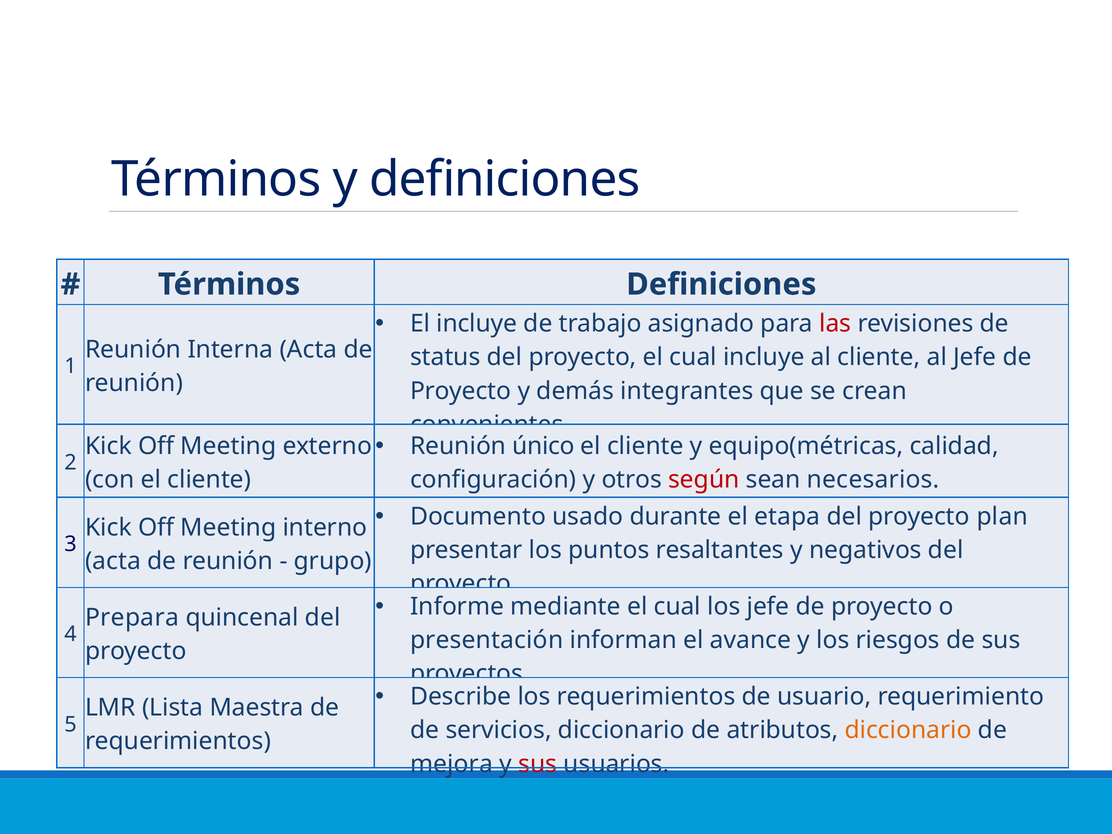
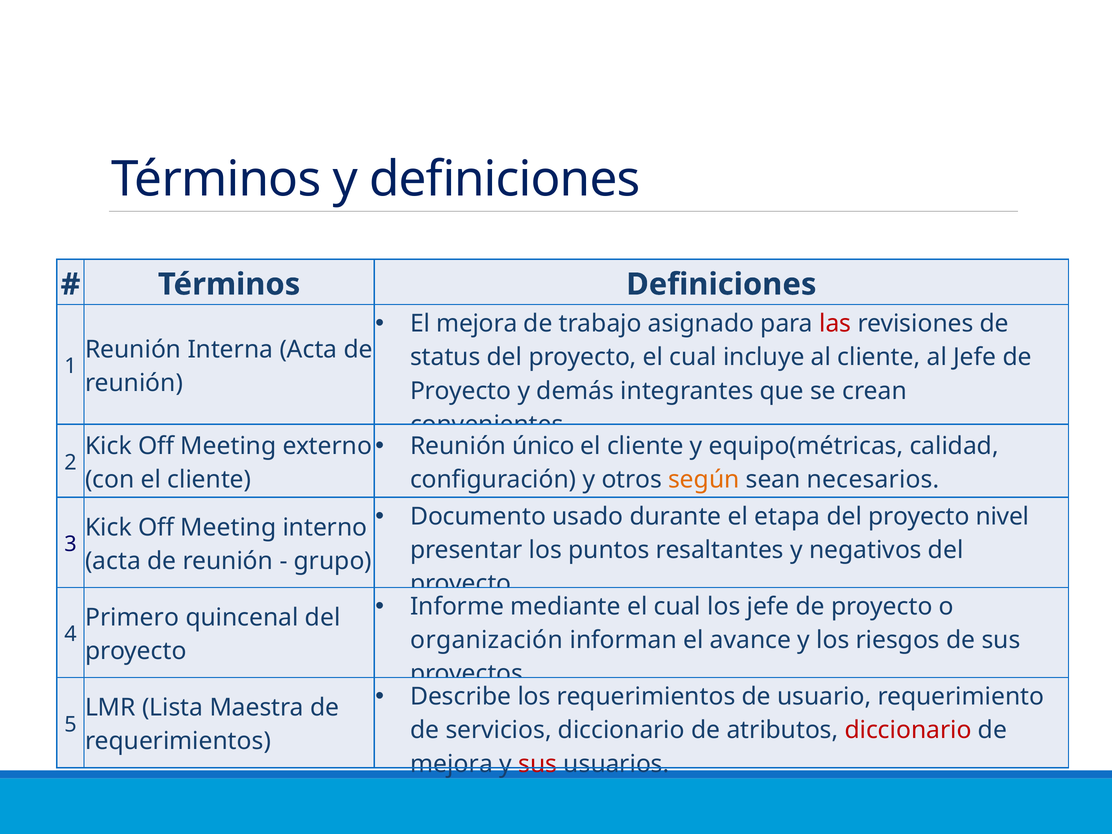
El incluye: incluye -> mejora (477, 324)
según colour: red -> orange (704, 480)
plan: plan -> nivel (1002, 517)
Prepara: Prepara -> Primero (132, 618)
presentación: presentación -> organización (487, 640)
diccionario colour: orange -> red (908, 730)
